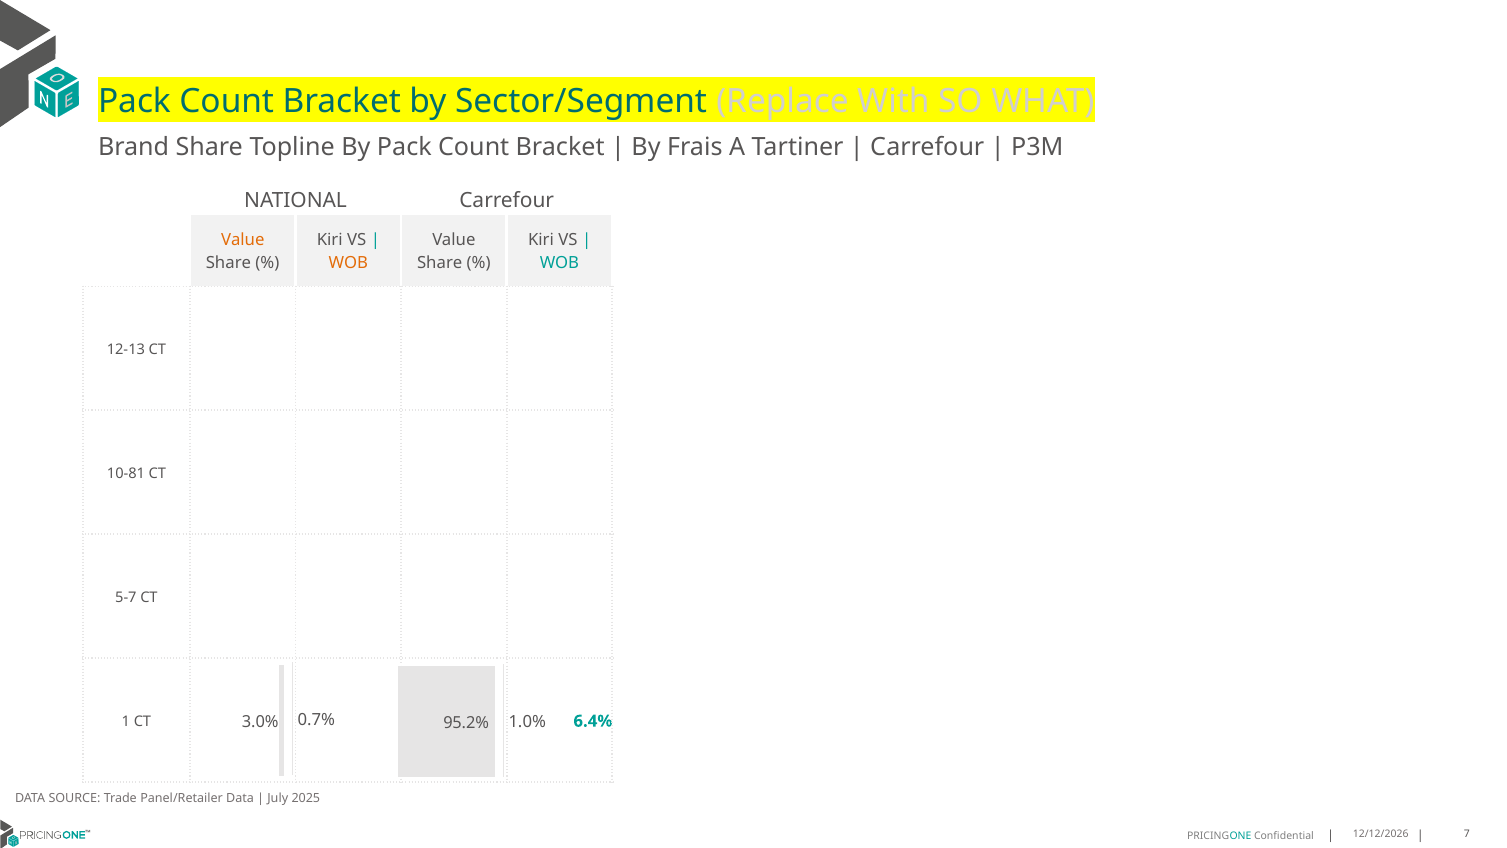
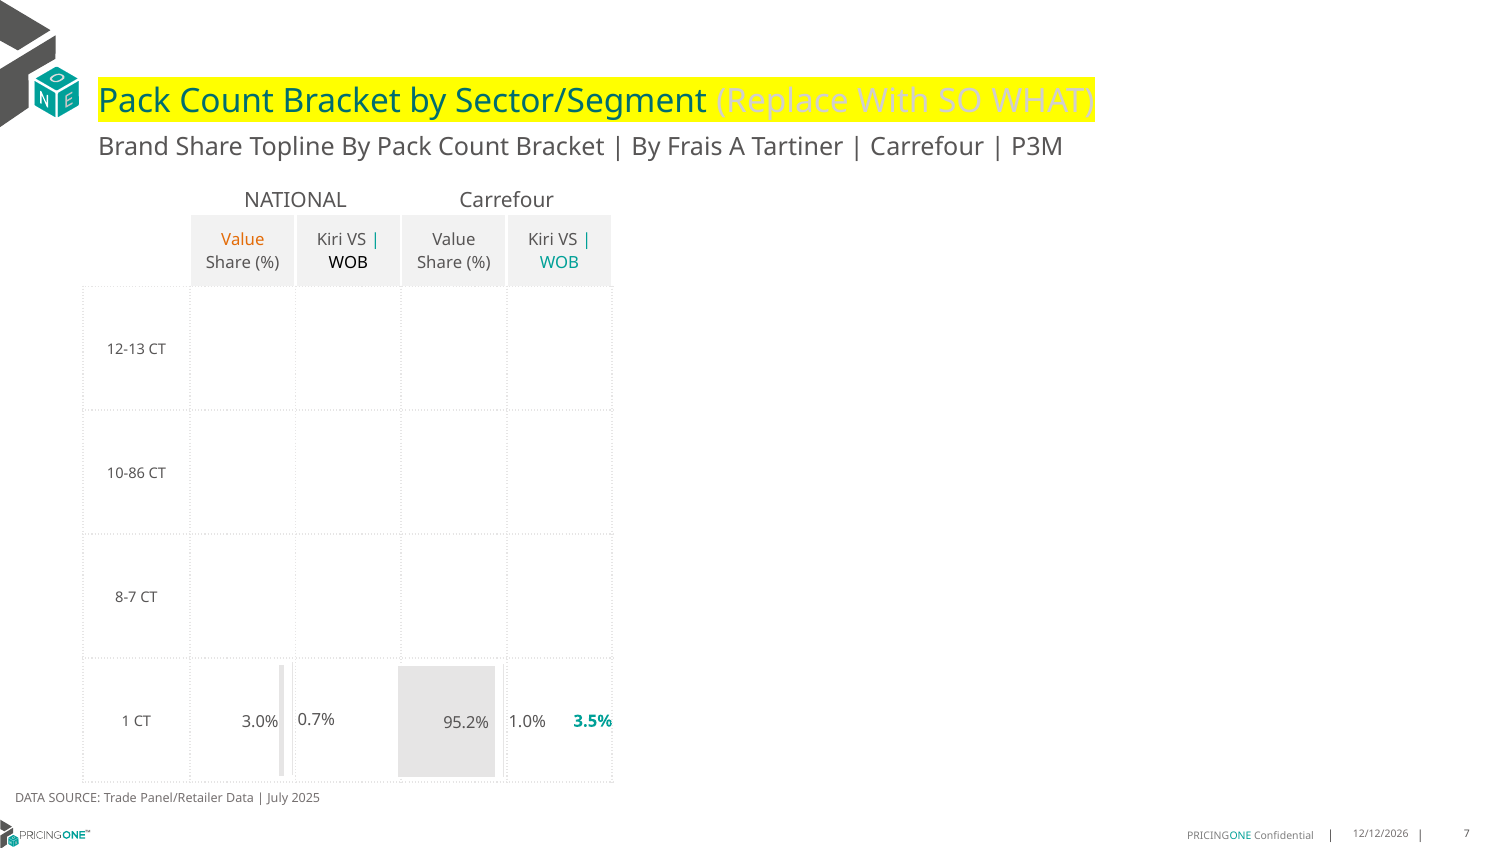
WOB colour: orange -> black (348, 263)
10-81: 10-81 -> 10-86 (126, 473)
5-7: 5-7 -> 8-7 (126, 597)
6.4%: 6.4% -> 3.5% (593, 721)
